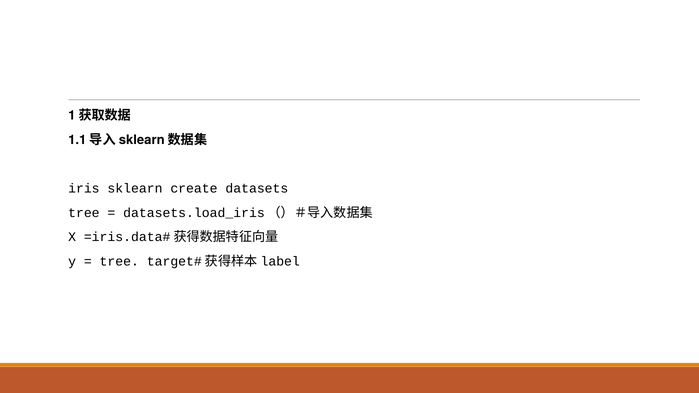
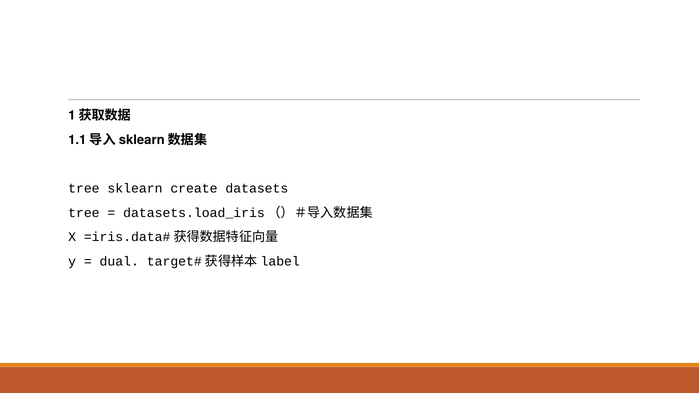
iris: iris -> tree (84, 189)
tree: tree -> dual (119, 262)
